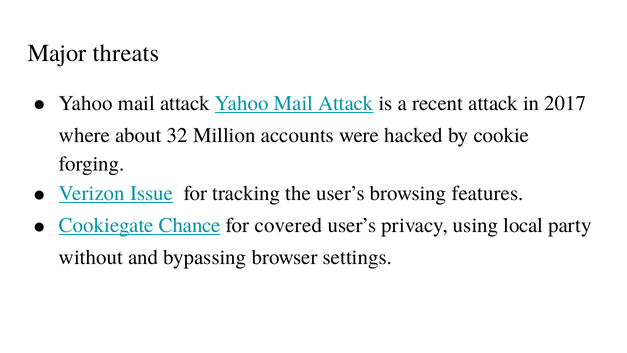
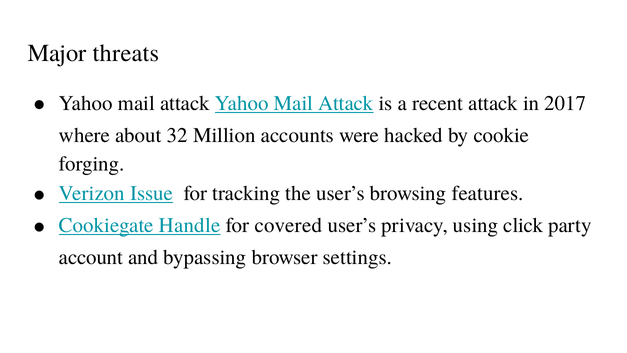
Chance: Chance -> Handle (190, 225)
local: local -> click (523, 225)
without: without -> account (91, 257)
